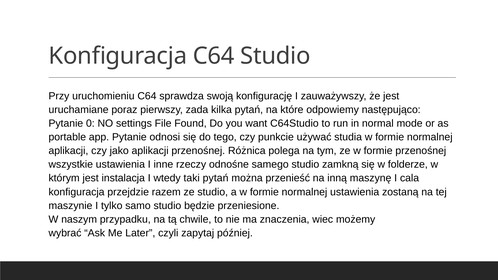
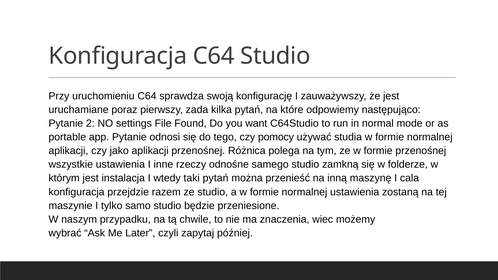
0: 0 -> 2 (90, 124)
punkcie: punkcie -> pomocy (276, 137)
